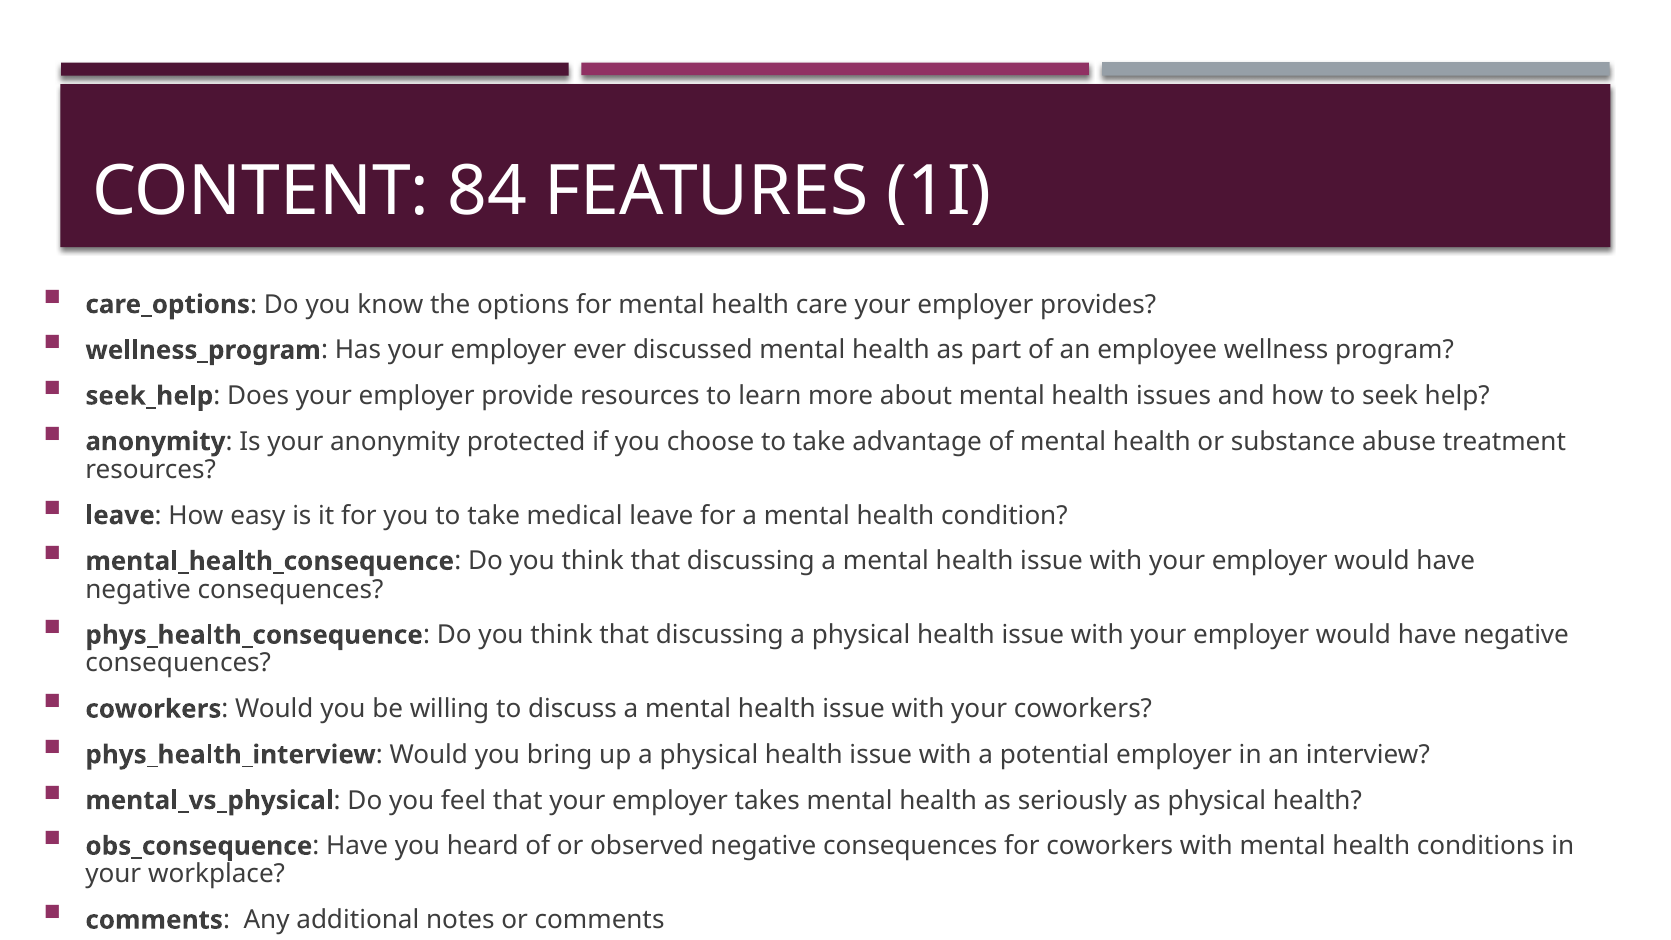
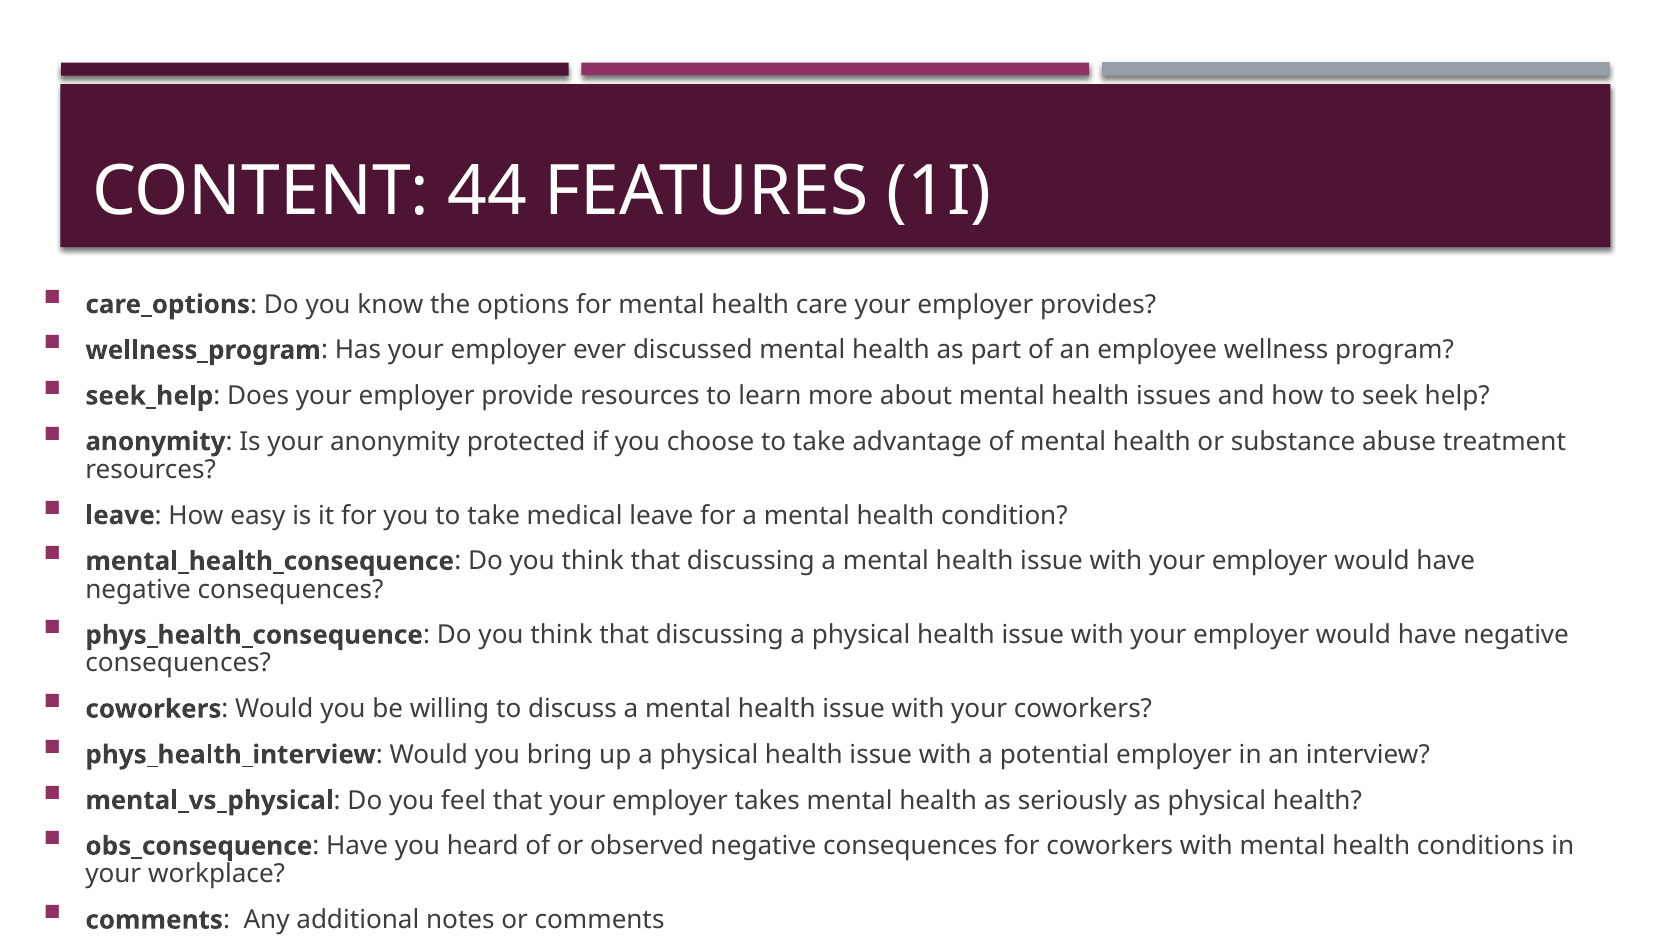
84: 84 -> 44 (487, 192)
